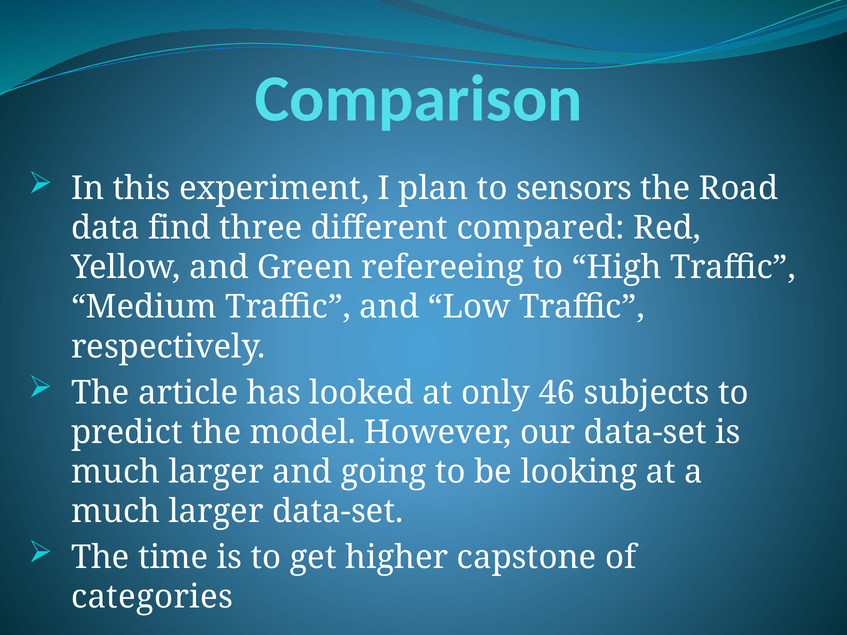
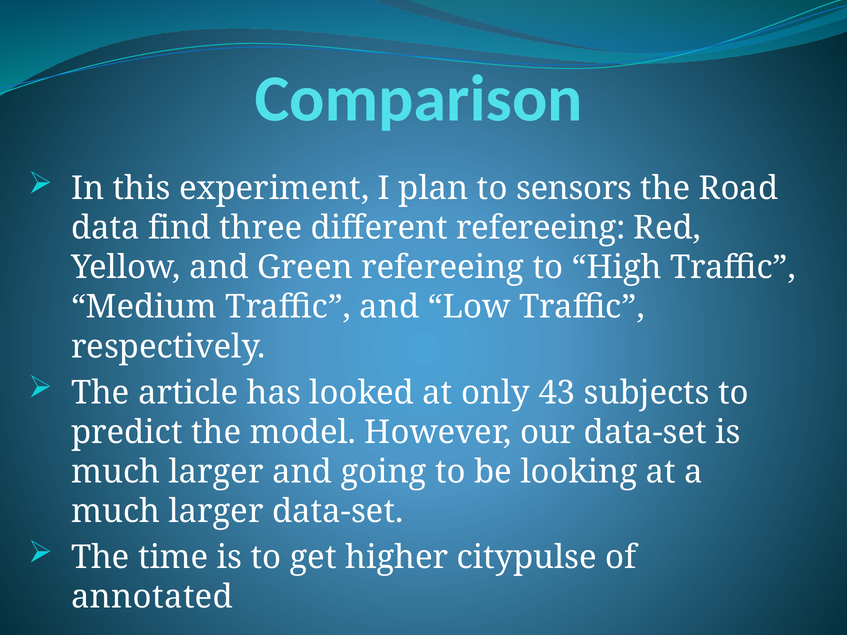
different compared: compared -> refereeing (541, 228)
46: 46 -> 43 (557, 393)
capstone: capstone -> citypulse (527, 558)
categories: categories -> annotated (152, 597)
